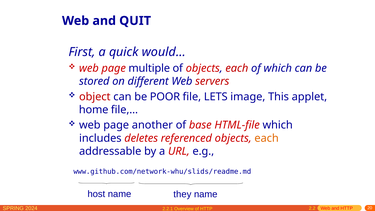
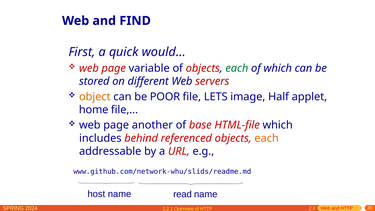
QUIT: QUIT -> FIND (135, 21)
multiple: multiple -> variable (149, 68)
each colour: red -> green (237, 68)
object colour: red -> orange (95, 97)
This: This -> Half (279, 97)
deletes: deletes -> behind (141, 138)
they: they -> read (182, 194)
